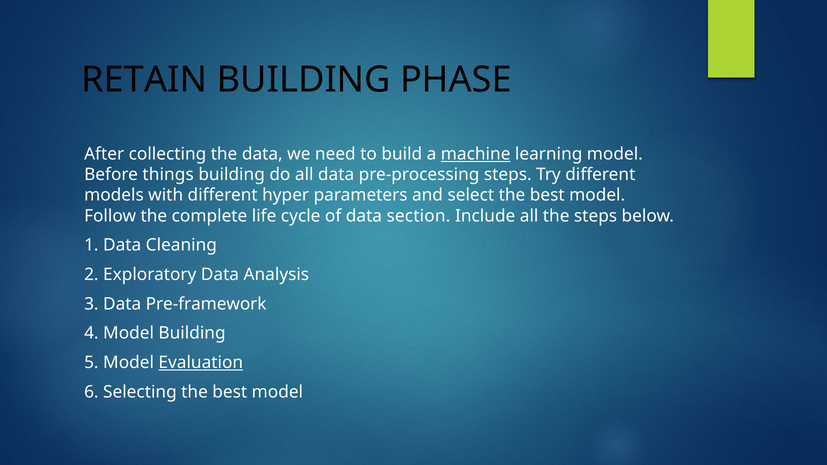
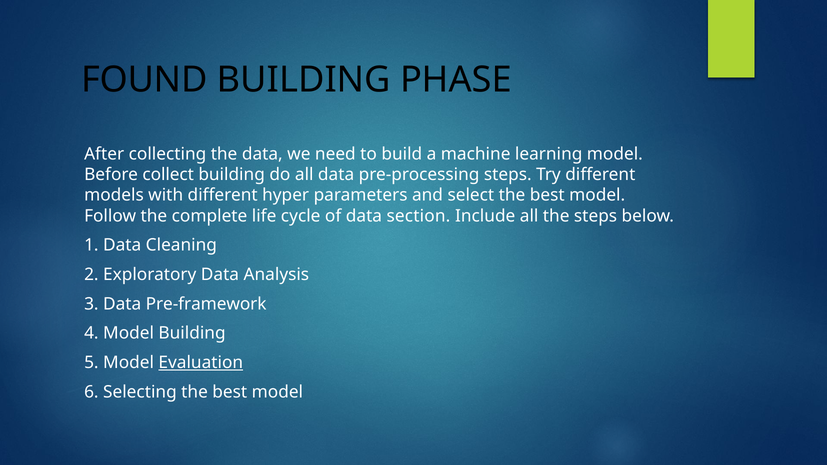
RETAIN: RETAIN -> FOUND (144, 80)
machine underline: present -> none (476, 154)
things: things -> collect (168, 175)
